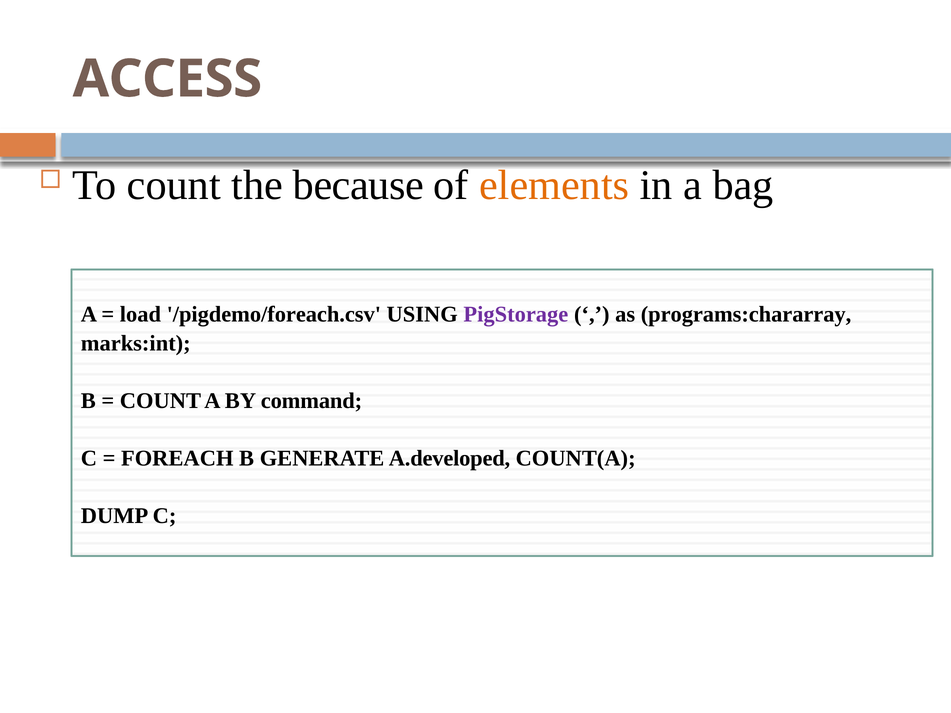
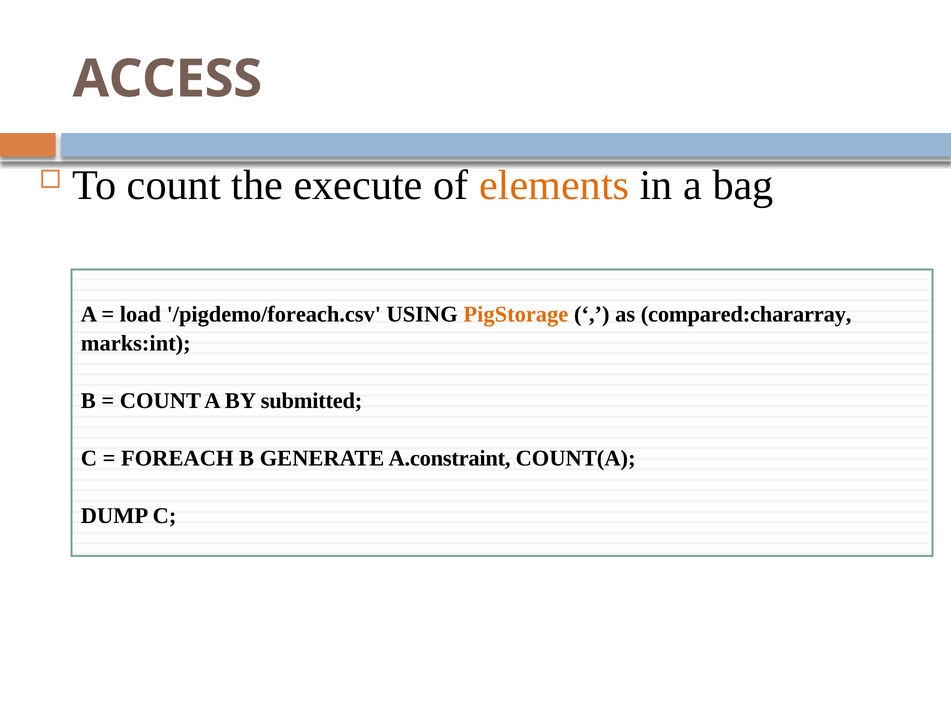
because: because -> execute (358, 185)
PigStorage colour: purple -> orange (516, 314)
programs:chararray: programs:chararray -> compared:chararray (746, 314)
command: command -> submitted (312, 401)
A.developed: A.developed -> A.constraint (450, 459)
